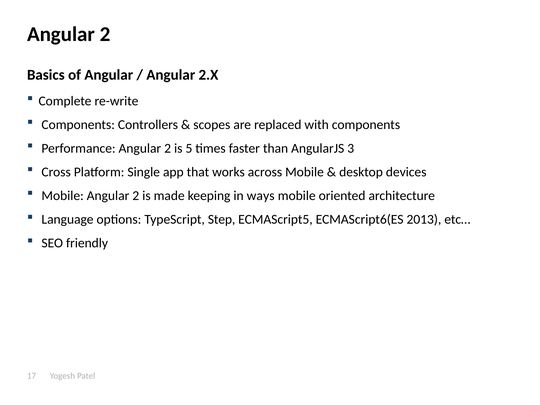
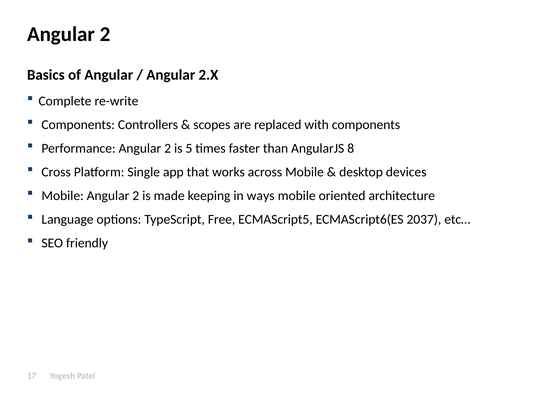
3: 3 -> 8 (351, 148)
Step: Step -> Free (222, 219)
2013: 2013 -> 2037 (424, 219)
